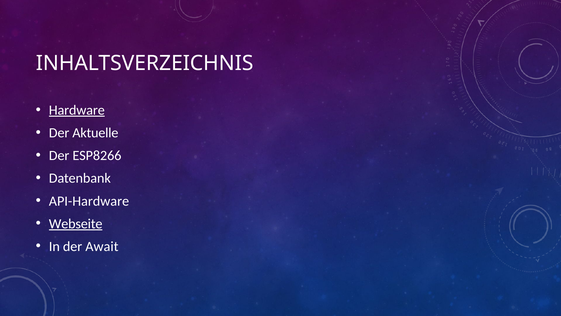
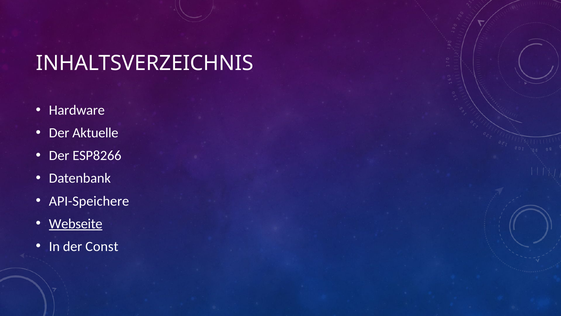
Hardware underline: present -> none (77, 110)
API-Hardware: API-Hardware -> API-Speichere (89, 201)
Await: Await -> Const (102, 246)
